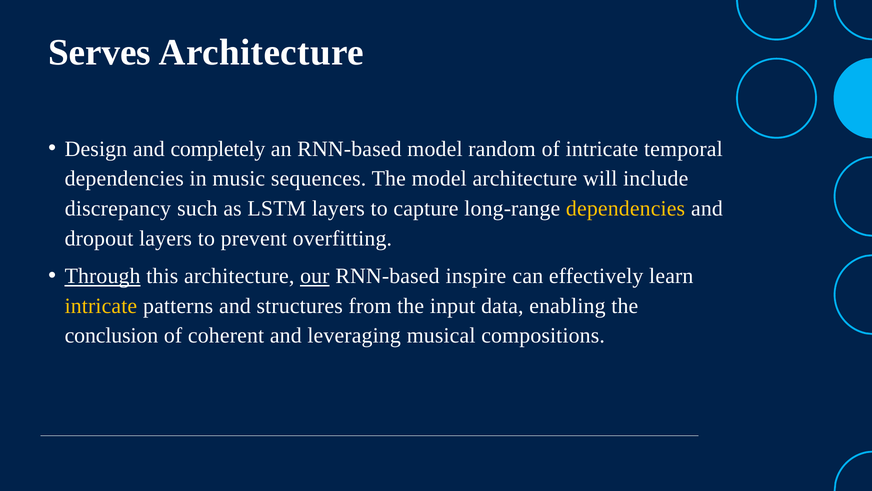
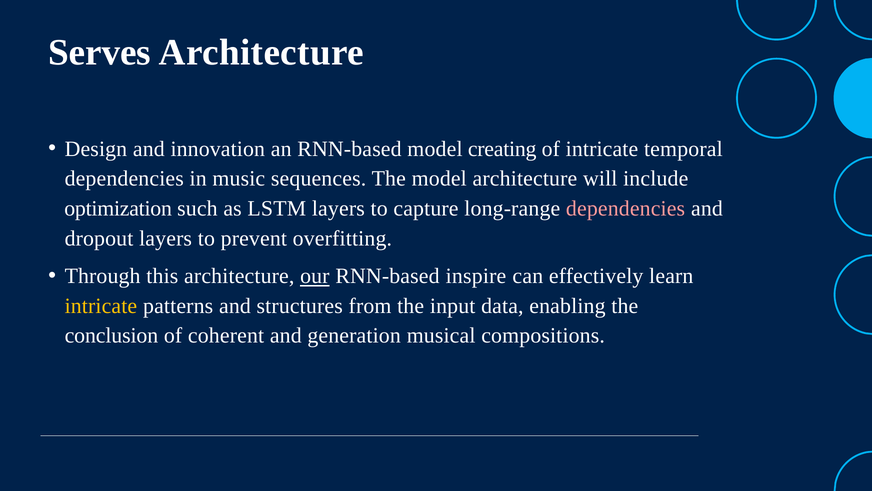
completely: completely -> innovation (218, 149)
random: random -> creating (502, 149)
discrepancy: discrepancy -> optimization (118, 208)
dependencies colour: yellow -> pink (626, 208)
Through underline: present -> none (103, 276)
leveraging: leveraging -> generation (354, 335)
